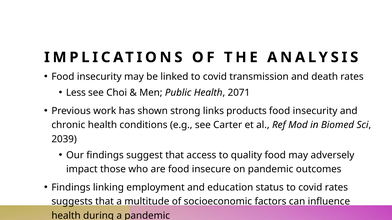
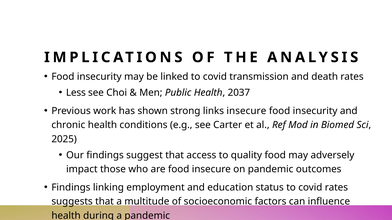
2071: 2071 -> 2037 (239, 93)
links products: products -> insecure (246, 111)
2039: 2039 -> 2025 (64, 139)
